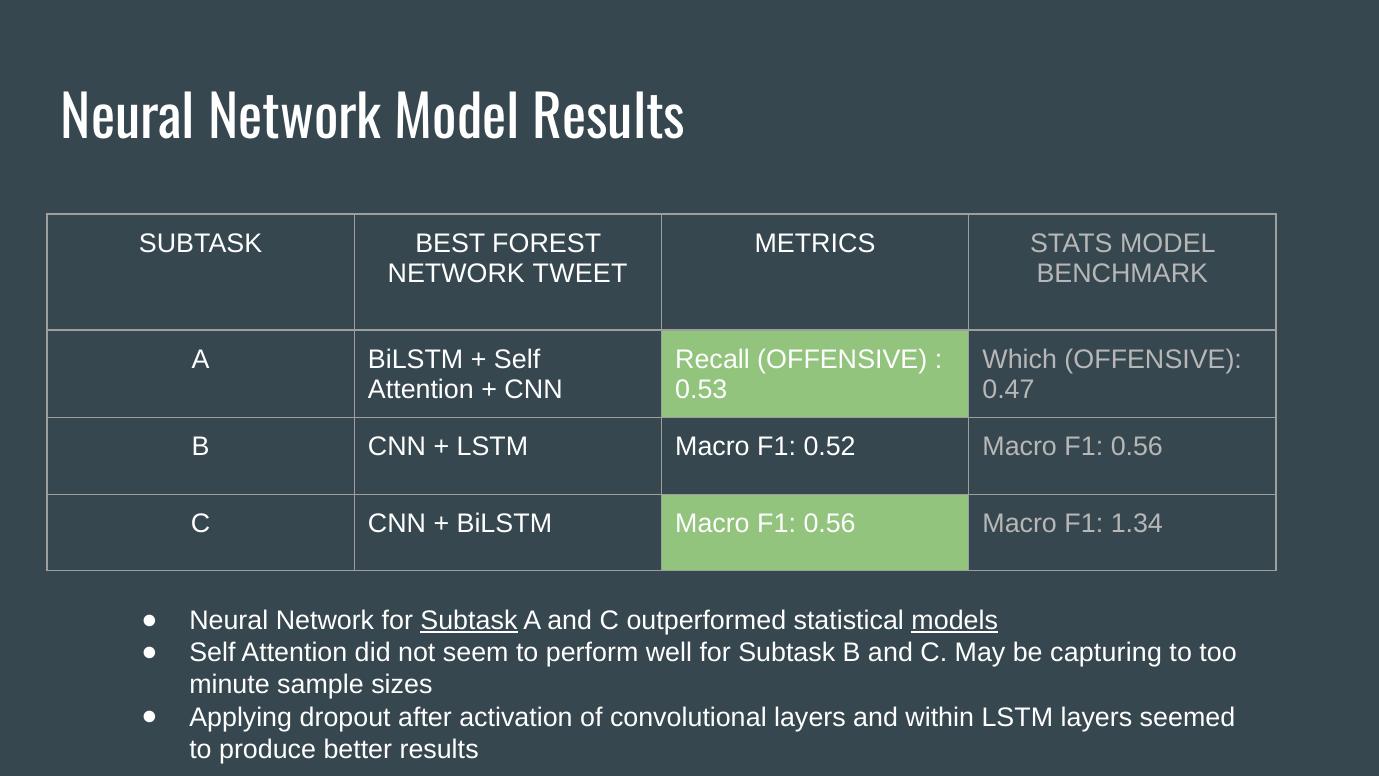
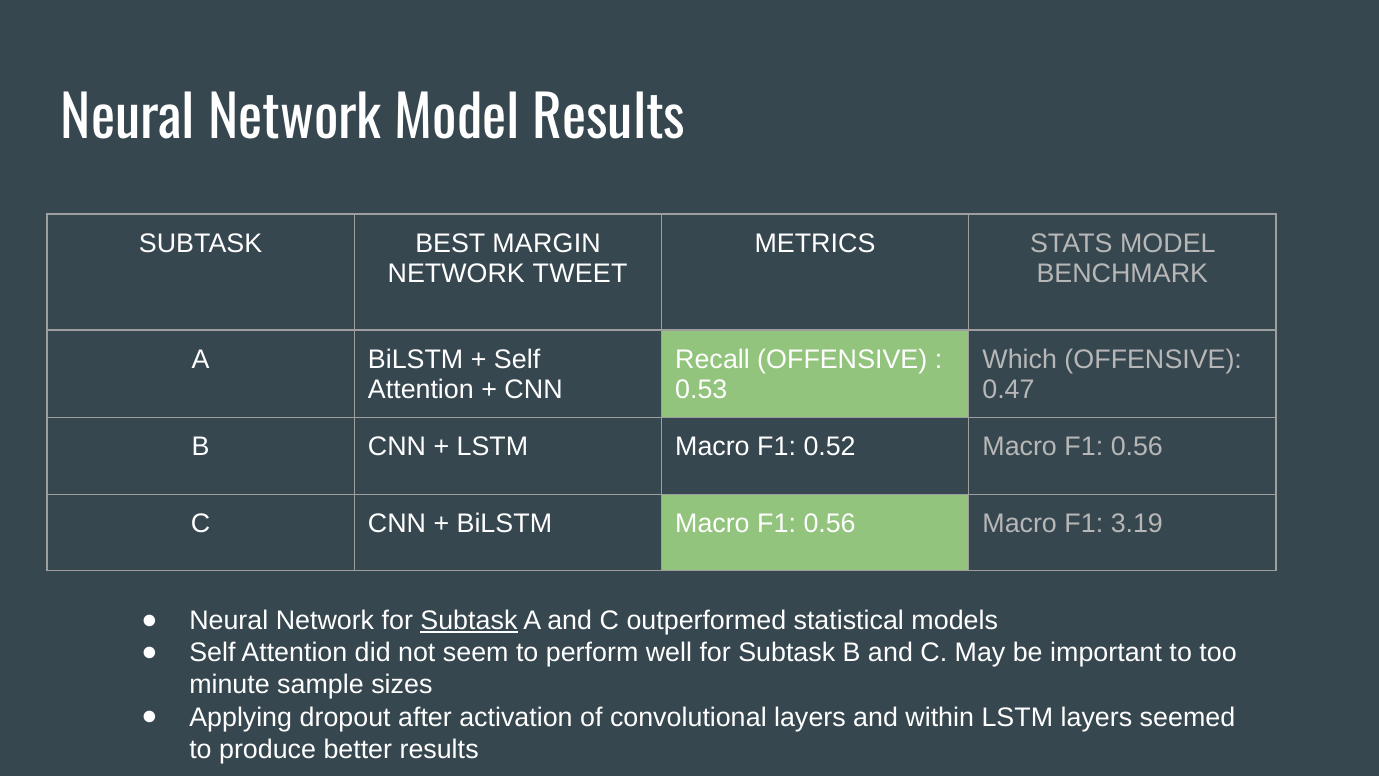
FOREST: FOREST -> MARGIN (547, 243)
1.34: 1.34 -> 3.19 (1137, 523)
models underline: present -> none (955, 620)
capturing: capturing -> important (1106, 653)
